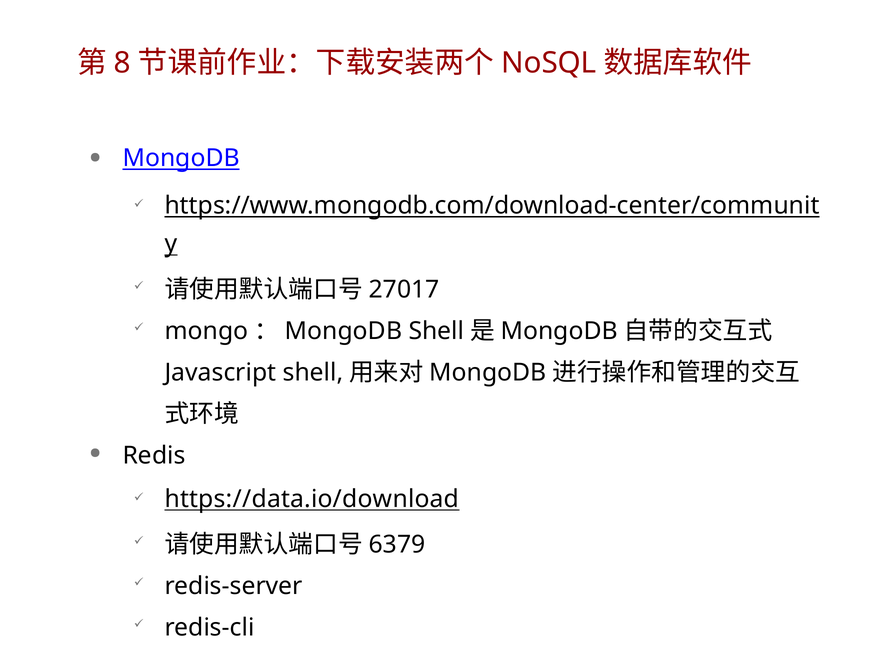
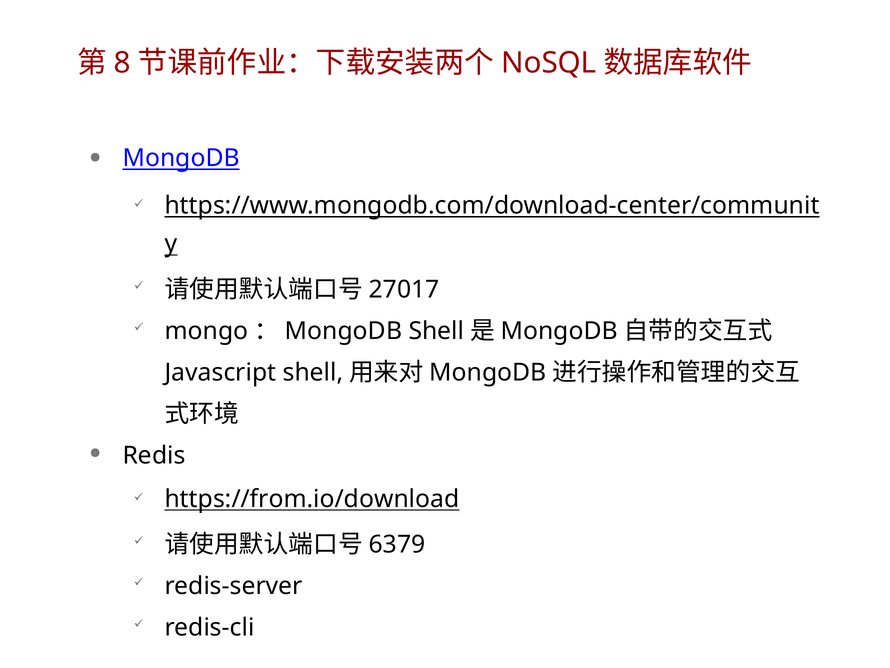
https://data.io/download: https://data.io/download -> https://from.io/download (312, 499)
